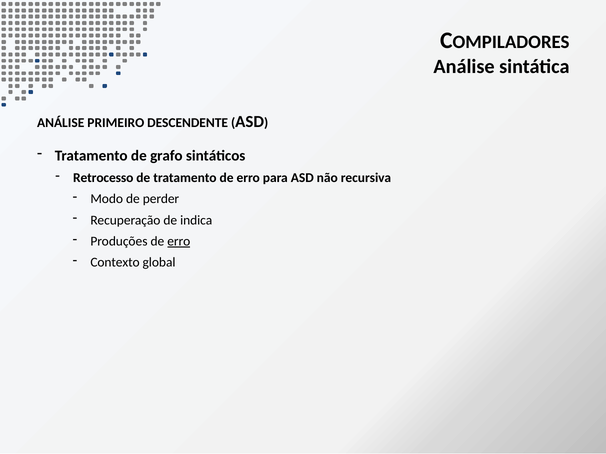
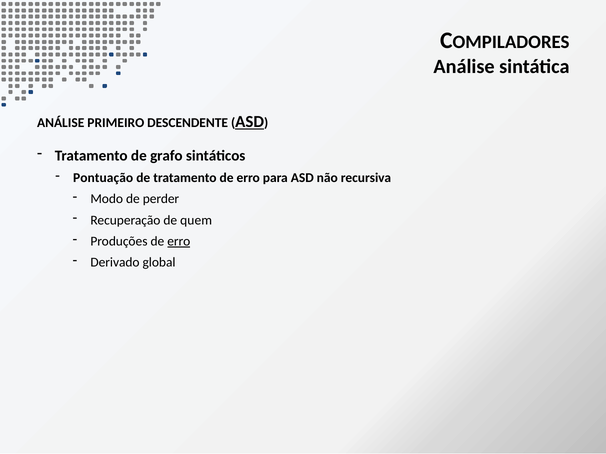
ASD underline: none -> present (250, 122)
Retrocesso: Retrocesso -> Pontuação (103, 178)
indica: indica -> quem (196, 220)
Contexto: Contexto -> Derivado (115, 263)
